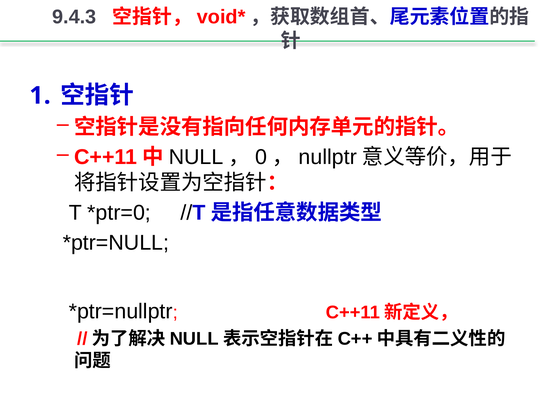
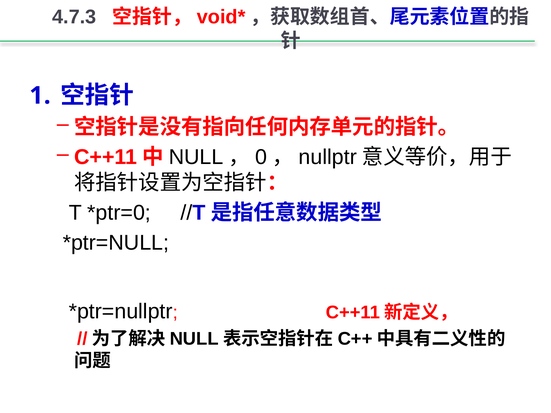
9.4.3: 9.4.3 -> 4.7.3 (74, 17)
